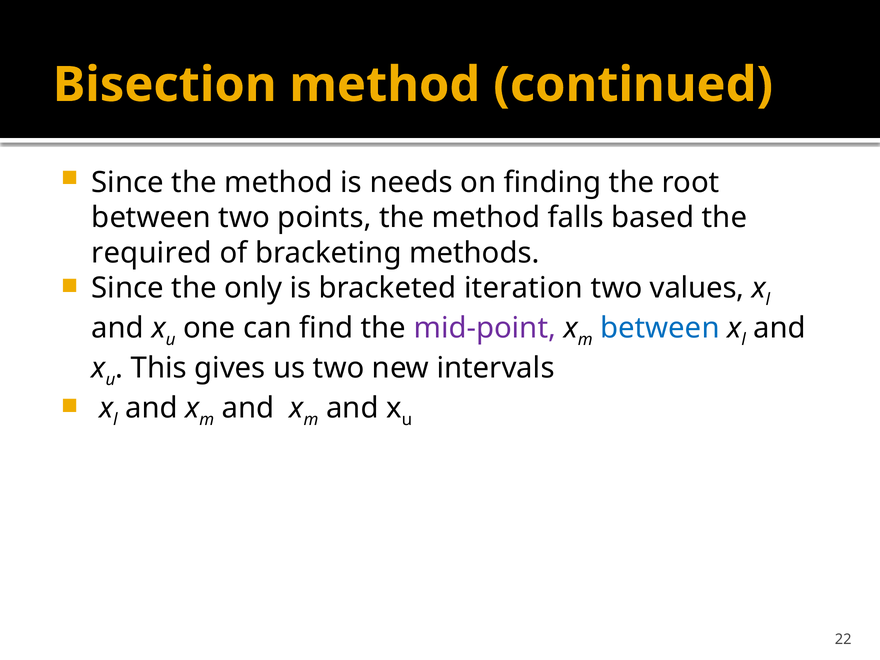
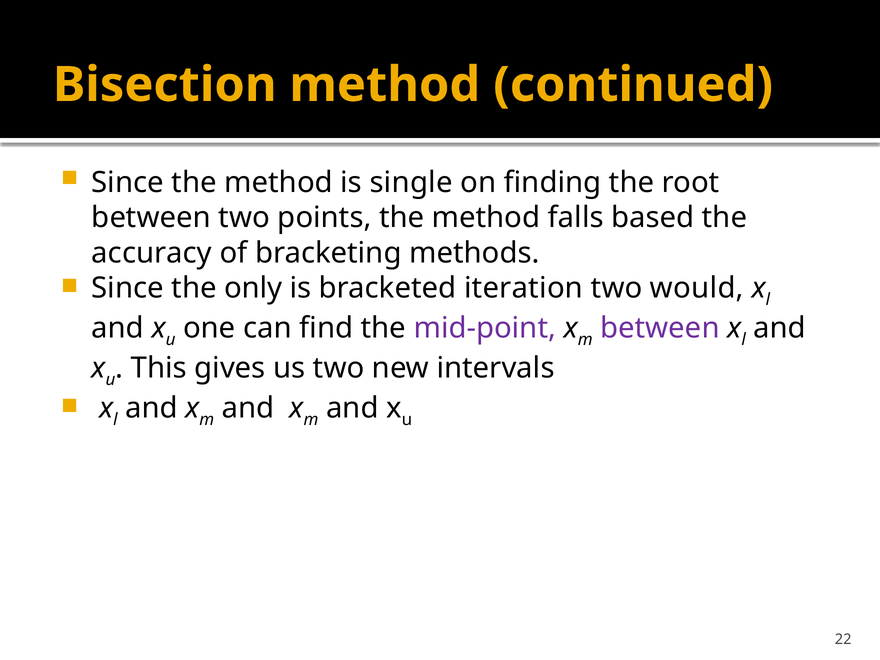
needs: needs -> single (411, 182)
required: required -> accuracy (152, 253)
values: values -> would (697, 288)
between colour: blue -> purple (660, 328)
